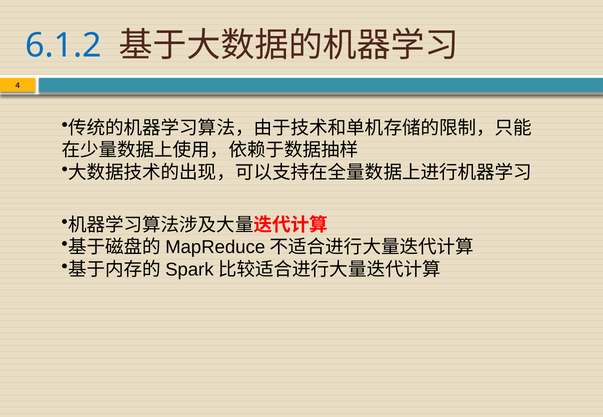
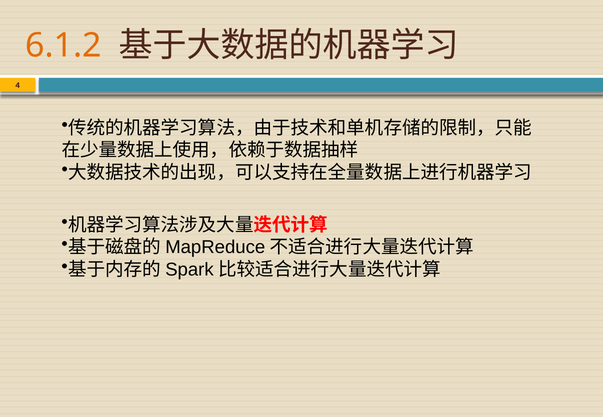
6.1.2 colour: blue -> orange (63, 46)
